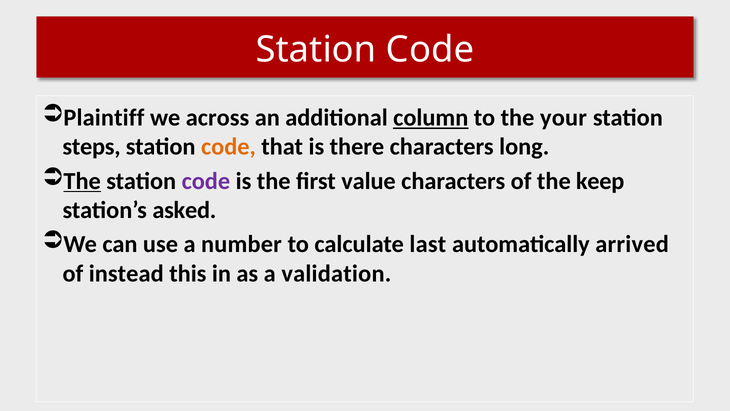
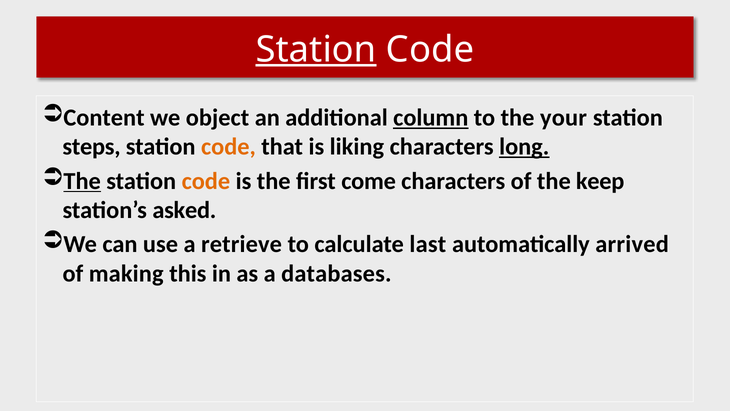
Station underline: none -> present (316, 50)
Plaintiff: Plaintiff -> Content (104, 118)
across: across -> object (218, 118)
there: there -> liking (357, 147)
long underline: none -> present (524, 147)
code colour: purple -> orange (206, 181)
value: value -> come (369, 181)
number: number -> retrieve (241, 244)
instead: instead -> making (126, 273)
validation: validation -> databases (336, 273)
